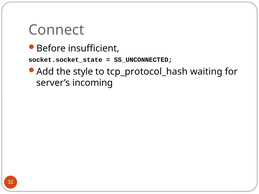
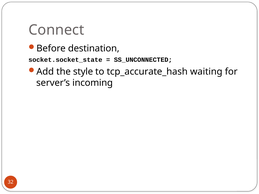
insufficient: insufficient -> destination (94, 49)
tcp_protocol_hash: tcp_protocol_hash -> tcp_accurate_hash (147, 72)
